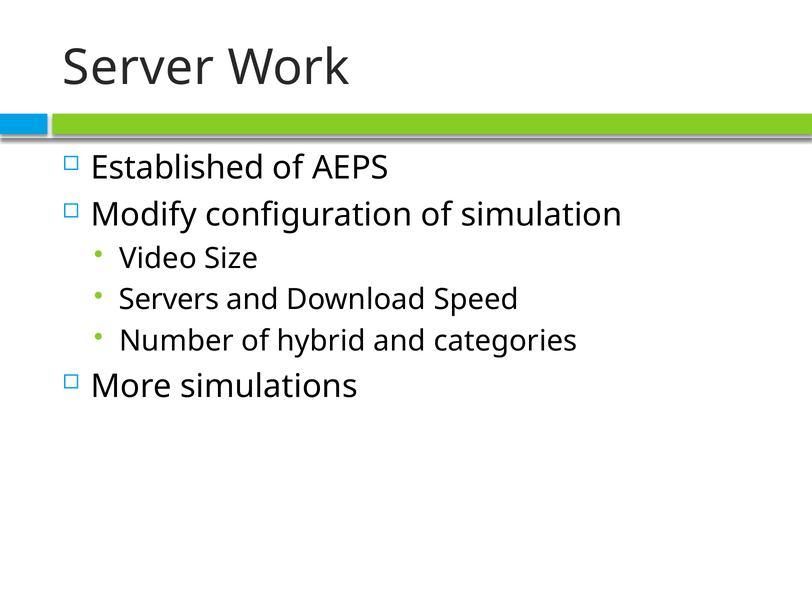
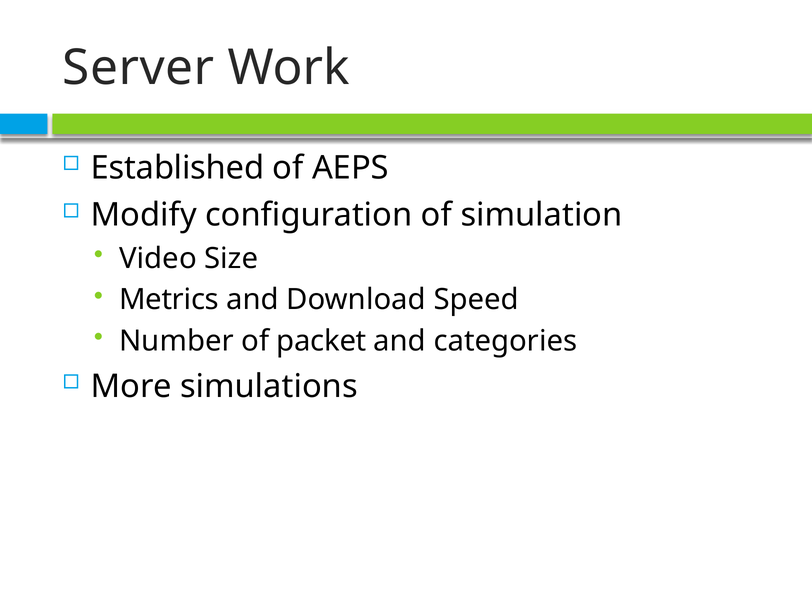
Servers: Servers -> Metrics (169, 300)
hybrid: hybrid -> packet (321, 341)
